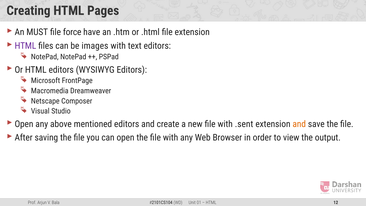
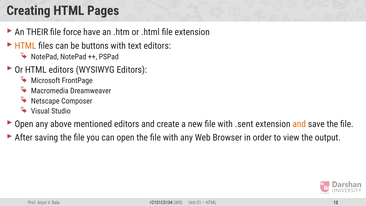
MUST: MUST -> THEIR (37, 32)
HTML colour: purple -> orange (25, 46)
images: images -> buttons (95, 46)
